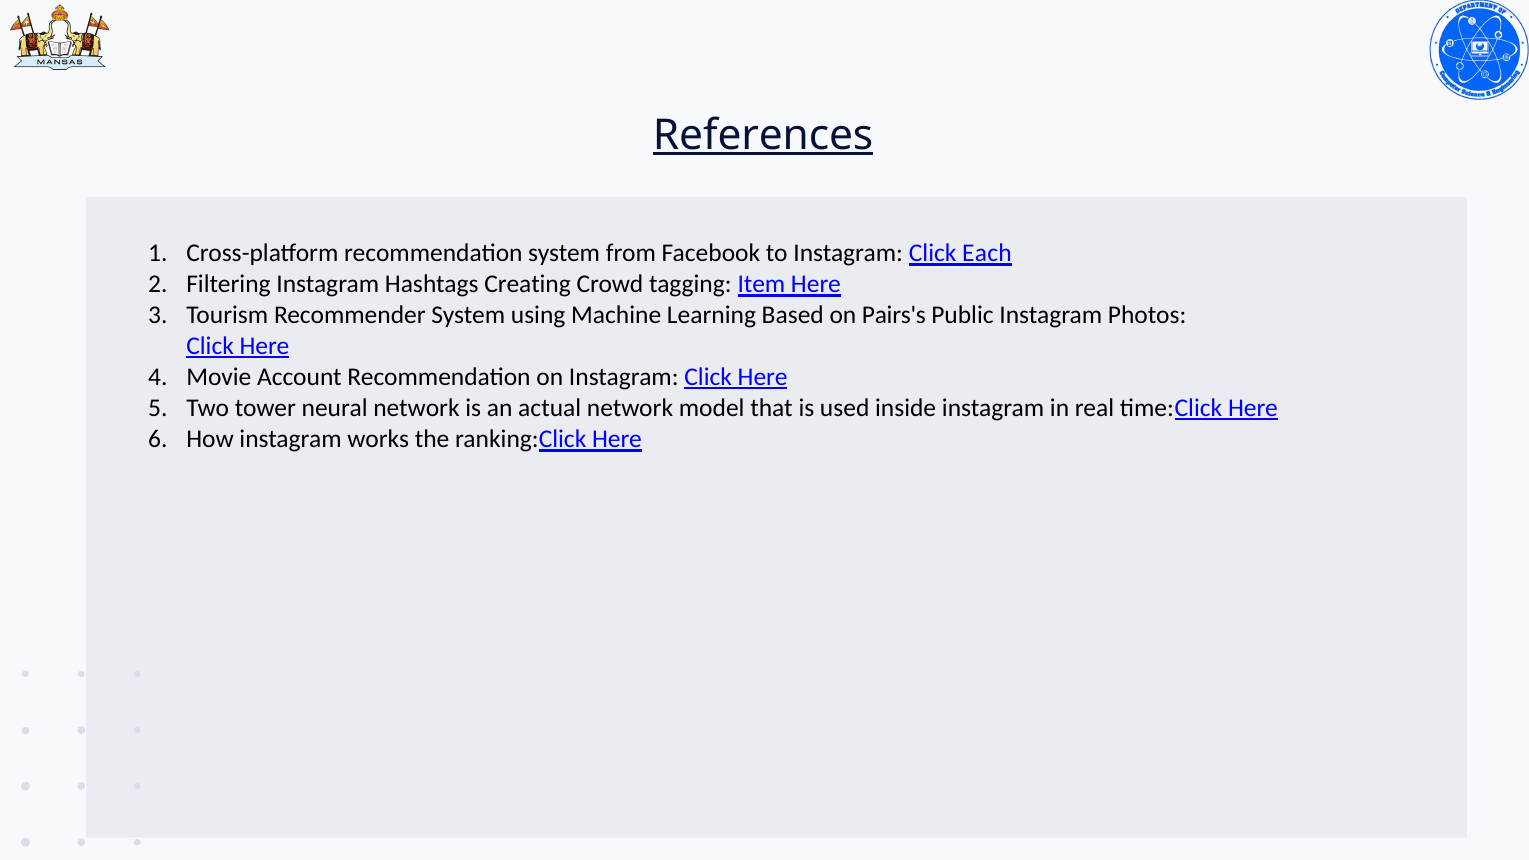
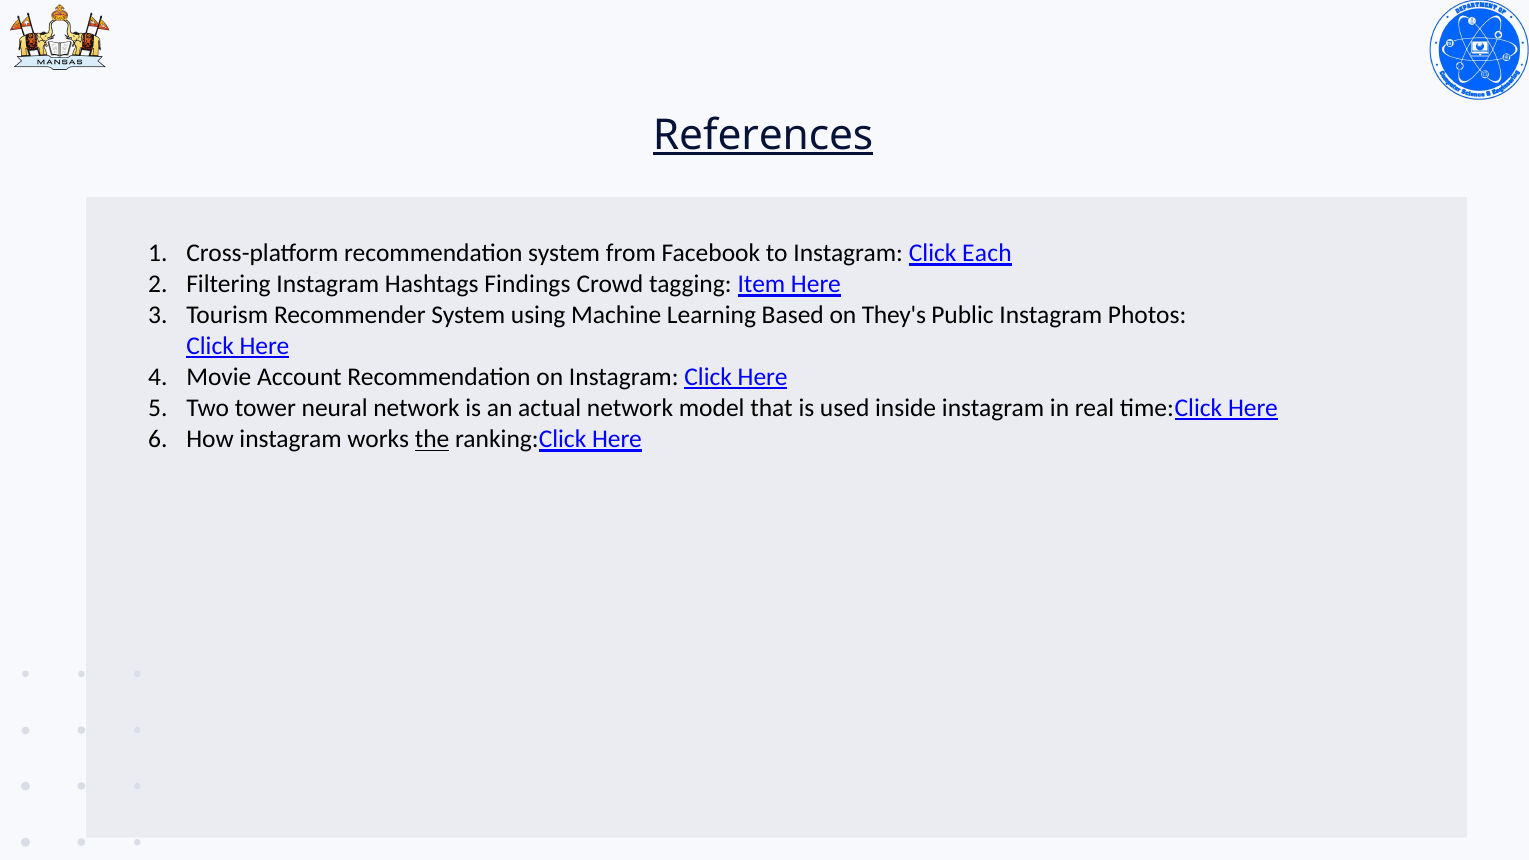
Creating: Creating -> Findings (527, 284)
Pairs's: Pairs's -> They's (894, 316)
the underline: none -> present (432, 439)
